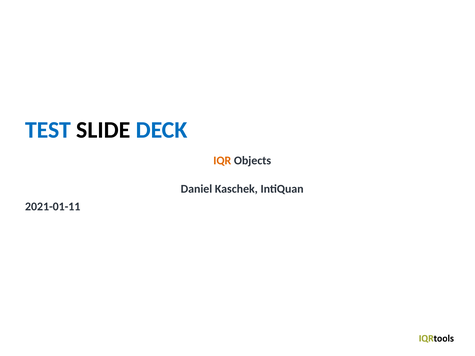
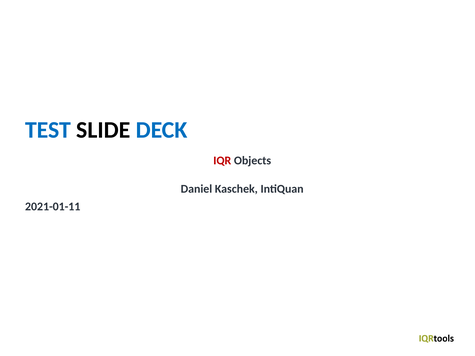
IQR colour: orange -> red (222, 161)
